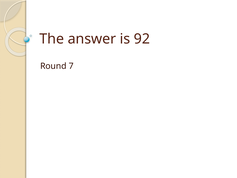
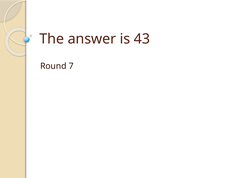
92: 92 -> 43 (142, 39)
